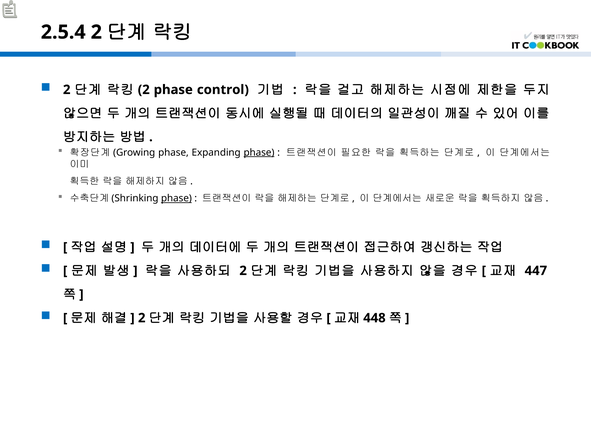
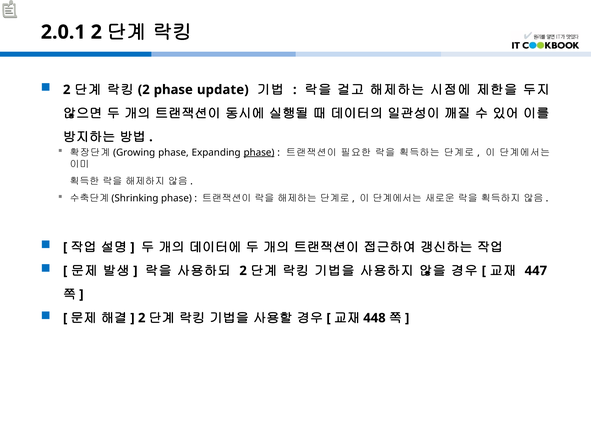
2.5.4: 2.5.4 -> 2.0.1 (63, 32)
control: control -> update (223, 90)
phase underline: present -> none (176, 199)
